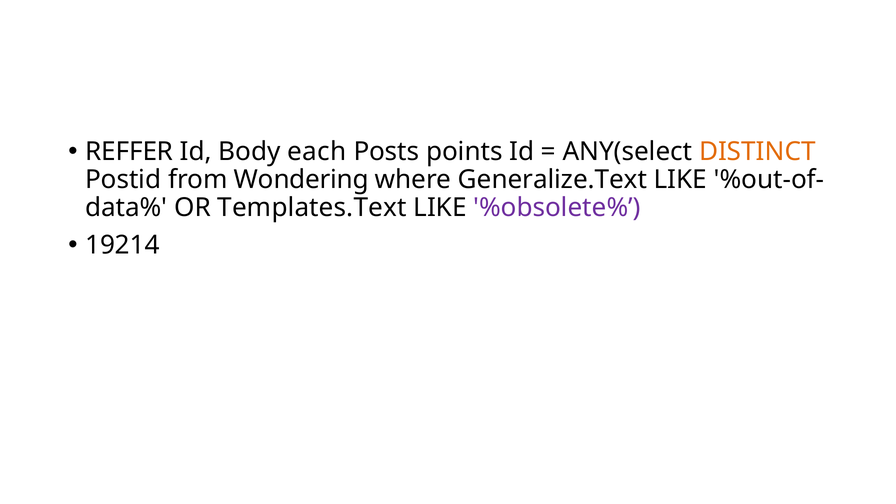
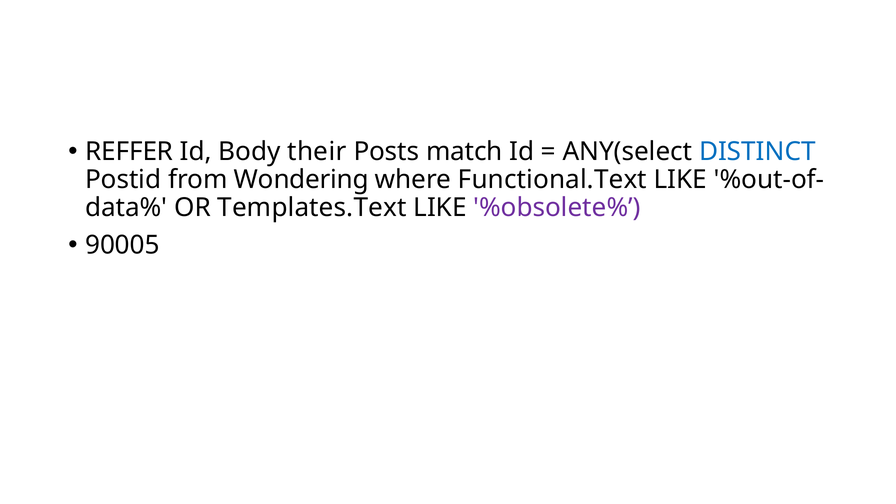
each: each -> their (317, 151)
points: points -> match (464, 151)
DISTINCT colour: orange -> blue (757, 151)
Generalize.Text: Generalize.Text -> Functional.Text (552, 180)
19214: 19214 -> 90005 (122, 245)
